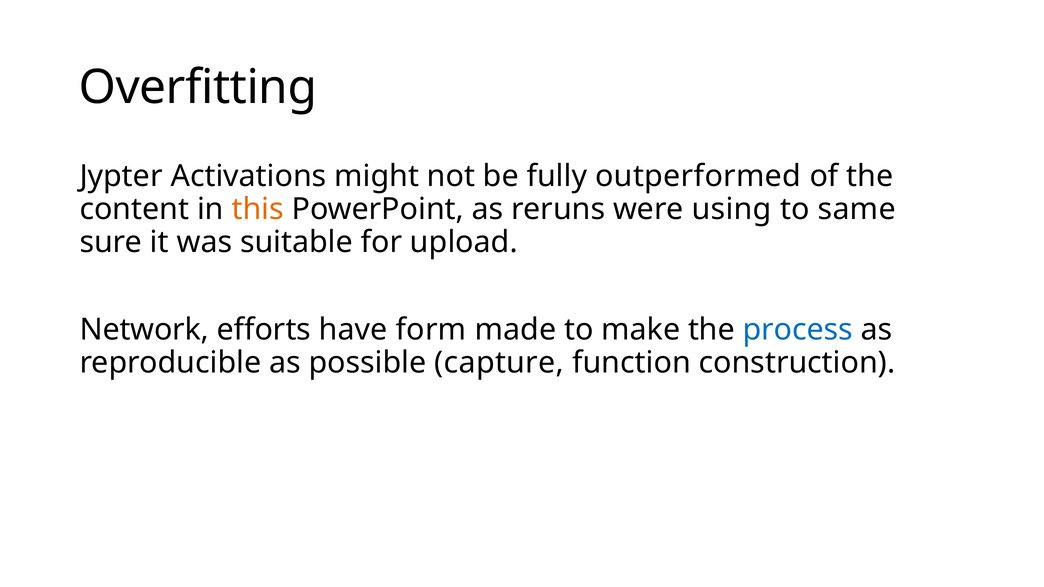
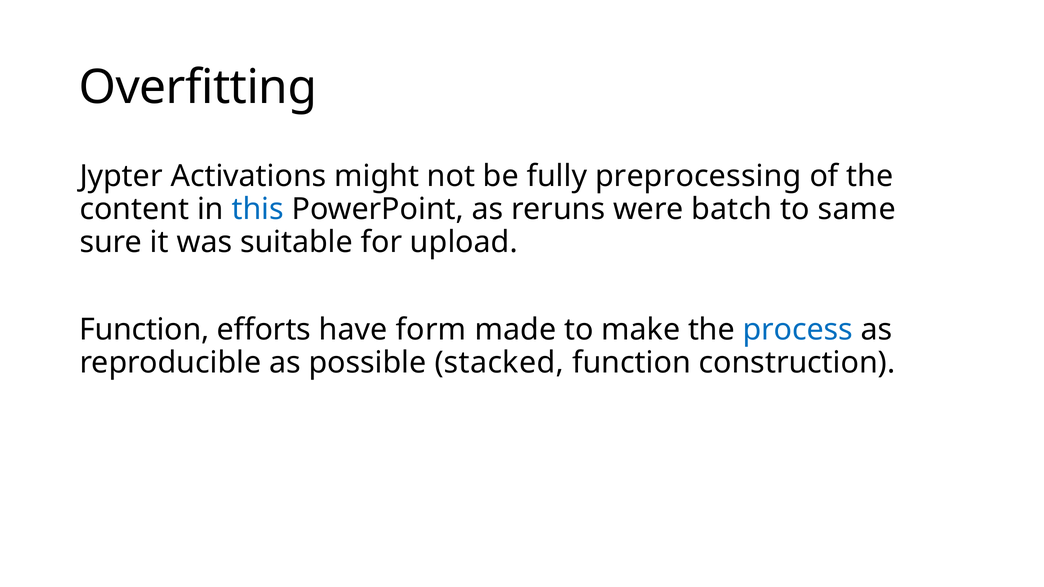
outperformed: outperformed -> preprocessing (698, 177)
this colour: orange -> blue (258, 209)
using: using -> batch (732, 209)
Network: Network -> Function (144, 330)
capture: capture -> stacked (499, 363)
